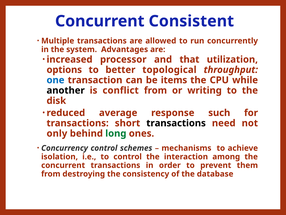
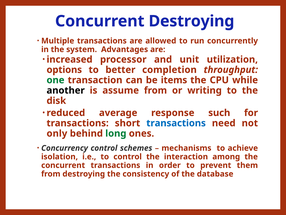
Concurrent Consistent: Consistent -> Destroying (191, 21)
that: that -> unit (189, 59)
topological: topological -> completion (169, 70)
one colour: blue -> green (55, 80)
conflict: conflict -> assume (121, 90)
transactions colour: black -> blue (176, 123)
